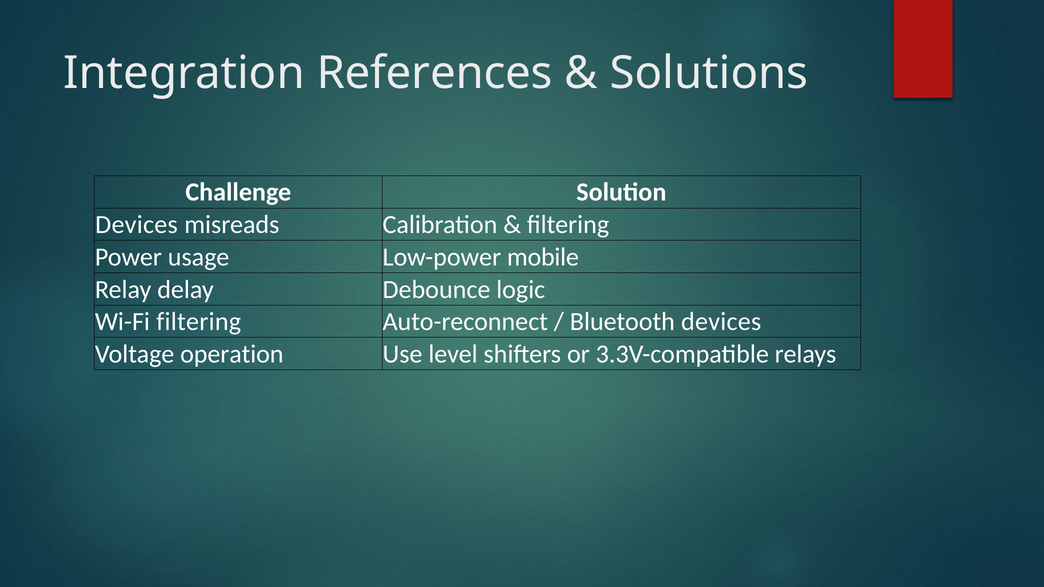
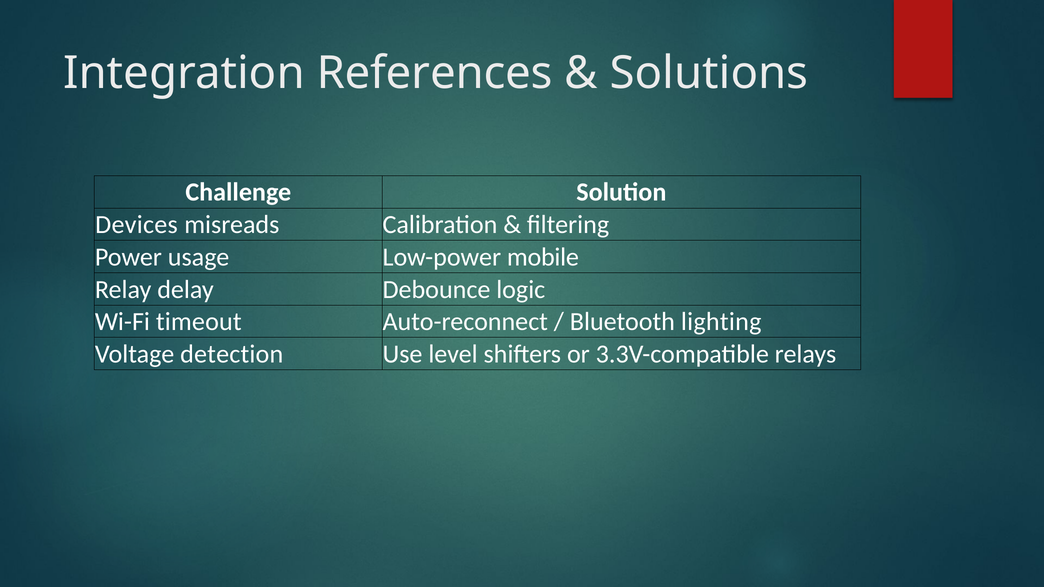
Wi-Fi filtering: filtering -> timeout (199, 322)
Bluetooth devices: devices -> lighting (721, 322)
operation: operation -> detection (232, 354)
